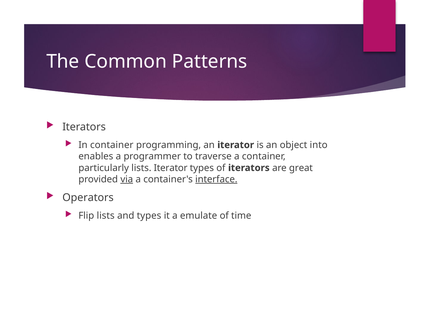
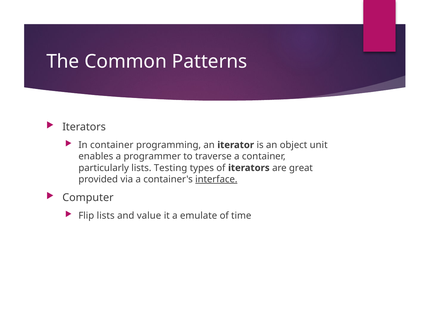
into: into -> unit (319, 145)
lists Iterator: Iterator -> Testing (171, 168)
via underline: present -> none (127, 179)
Operators: Operators -> Computer (88, 197)
and types: types -> value (149, 215)
